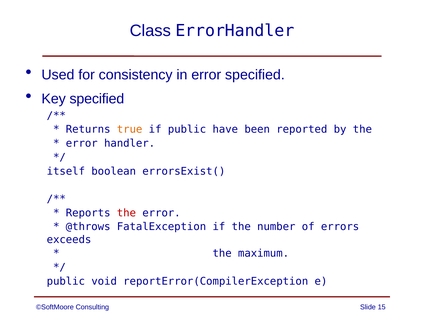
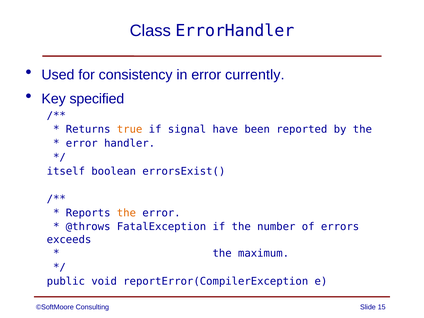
error specified: specified -> currently (255, 75)
if public: public -> signal (187, 129)
the colour: red -> orange (126, 213)
